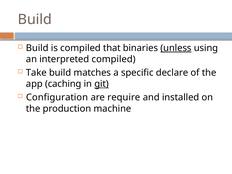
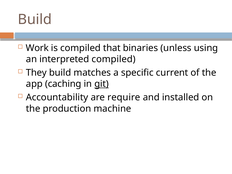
Build: Build -> Work (37, 48)
unless underline: present -> none (176, 48)
Take: Take -> They (36, 73)
declare: declare -> current (172, 73)
Configuration: Configuration -> Accountability (57, 97)
